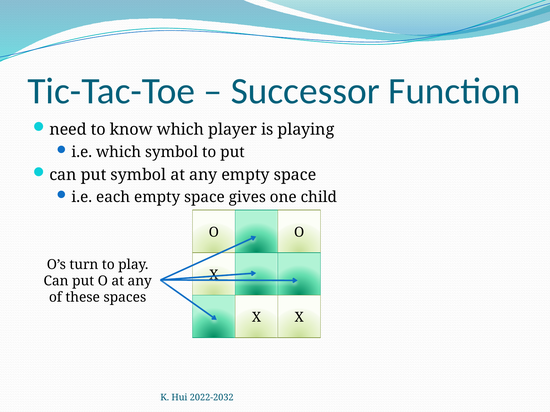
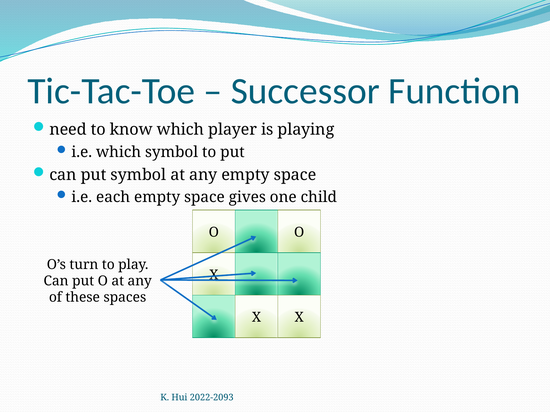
2022-2032: 2022-2032 -> 2022-2093 (212, 398)
